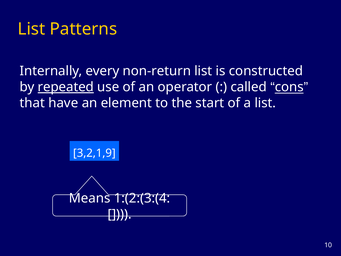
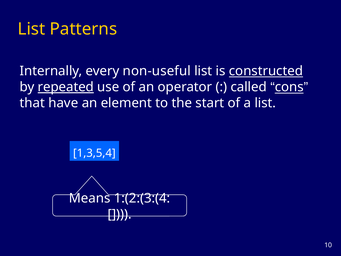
non-return: non-return -> non-useful (157, 71)
constructed underline: none -> present (266, 71)
3,2,1,9: 3,2,1,9 -> 1,3,5,4 (94, 153)
